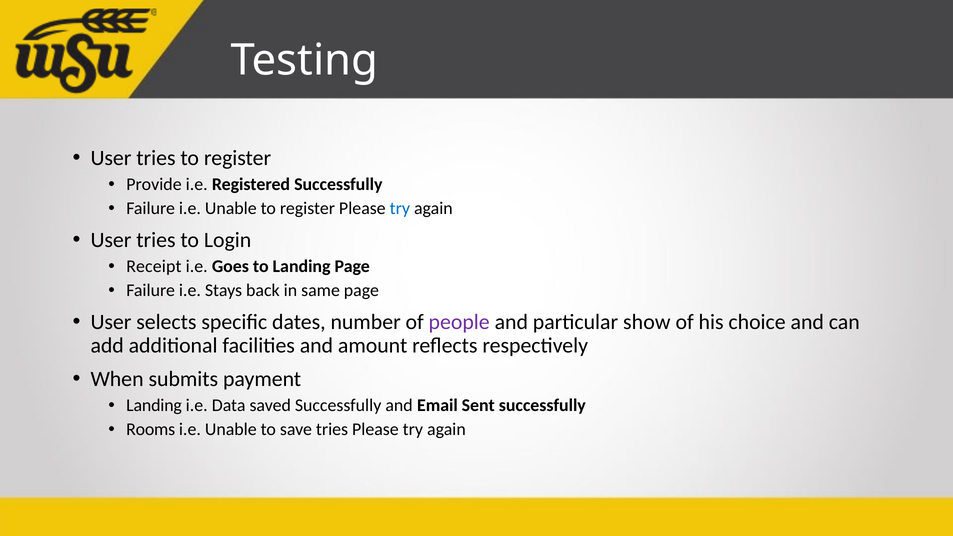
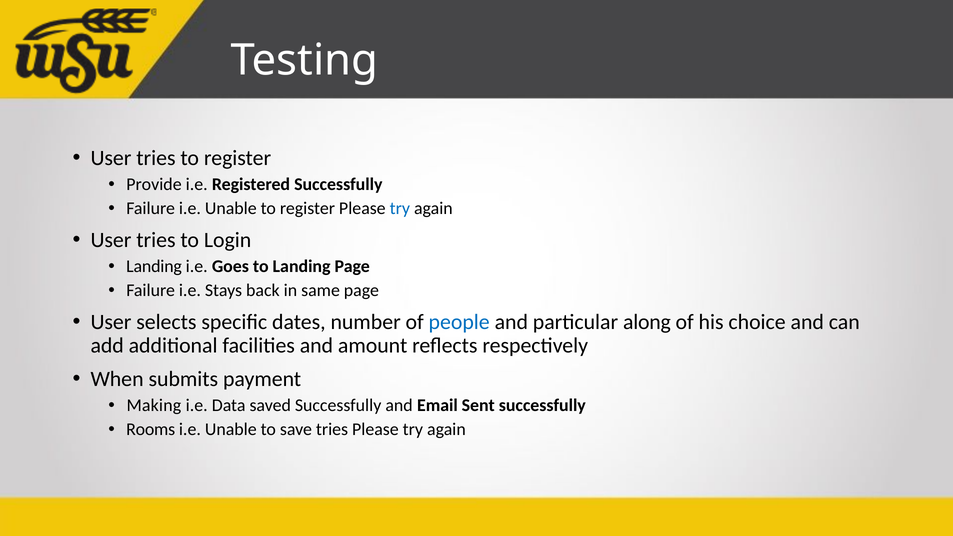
Receipt: Receipt -> Landing (154, 266)
people colour: purple -> blue (459, 322)
show: show -> along (647, 322)
Landing: Landing -> Making (154, 405)
